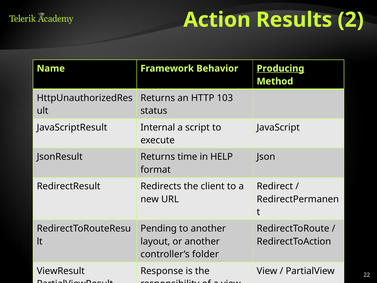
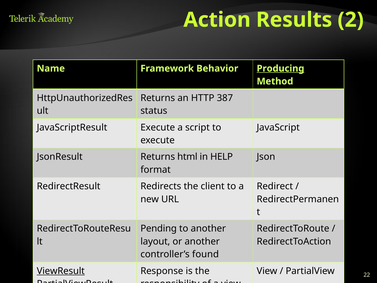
103: 103 -> 387 (225, 98)
JavaScriptResult Internal: Internal -> Execute (158, 127)
time: time -> html (187, 157)
folder: folder -> found (206, 254)
ViewResult underline: none -> present (61, 271)
